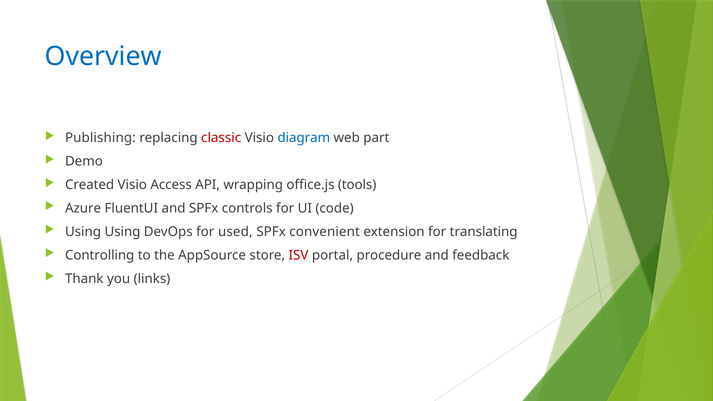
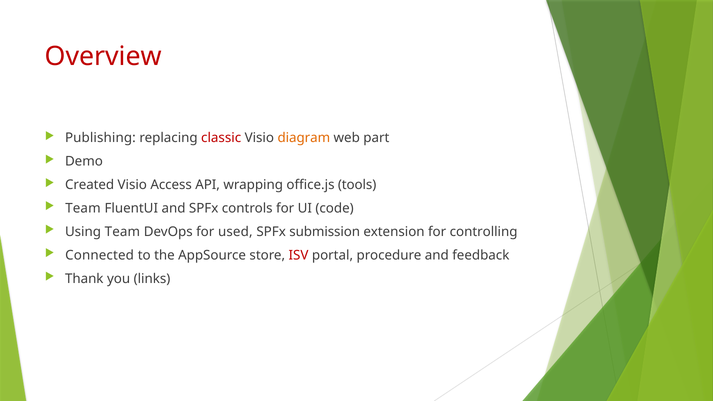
Overview colour: blue -> red (103, 56)
diagram colour: blue -> orange (304, 138)
Azure: Azure -> Team (83, 208)
Using Using: Using -> Team (122, 232)
convenient: convenient -> submission (325, 232)
translating: translating -> controlling (484, 232)
Controlling: Controlling -> Connected (100, 255)
